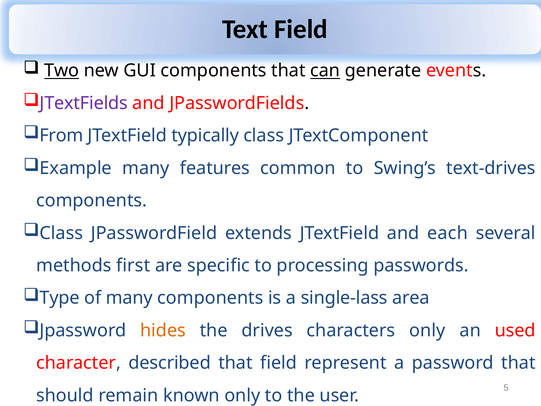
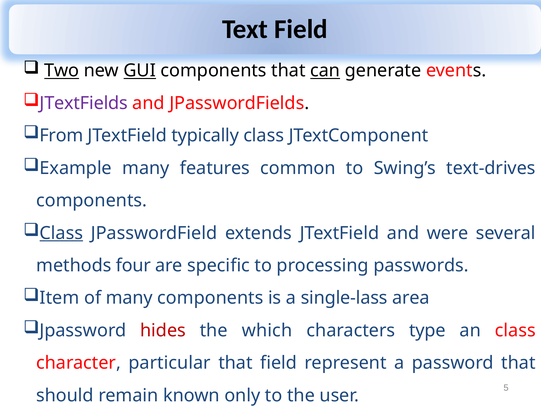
GUI underline: none -> present (140, 71)
Class underline: none -> present (61, 233)
each: each -> were (448, 233)
first: first -> four (133, 265)
Type: Type -> Item (60, 298)
hides colour: orange -> red (163, 330)
drives: drives -> which (267, 330)
characters only: only -> type (427, 330)
an used: used -> class (515, 330)
described: described -> particular (170, 363)
